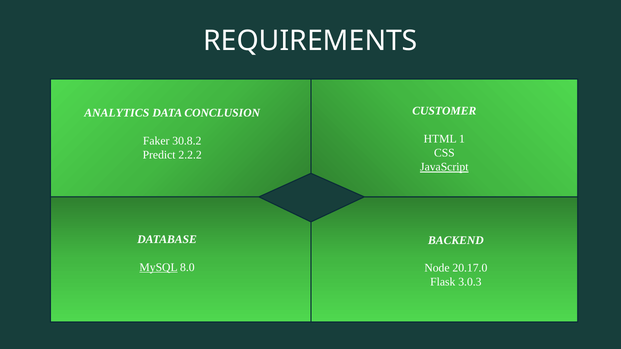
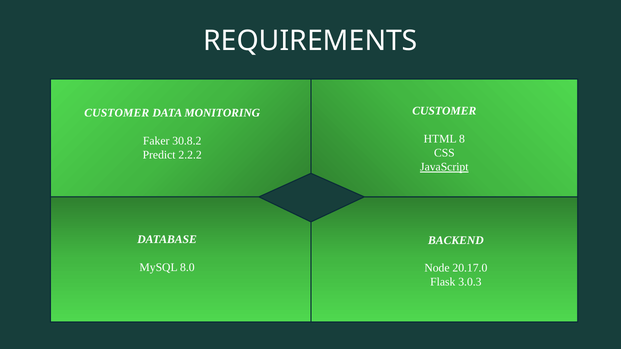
ANALYTICS: ANALYTICS -> CUSTOMER (117, 113)
CONCLUSION: CONCLUSION -> MONITORING (222, 113)
1: 1 -> 8 (462, 139)
MySQL underline: present -> none (159, 267)
